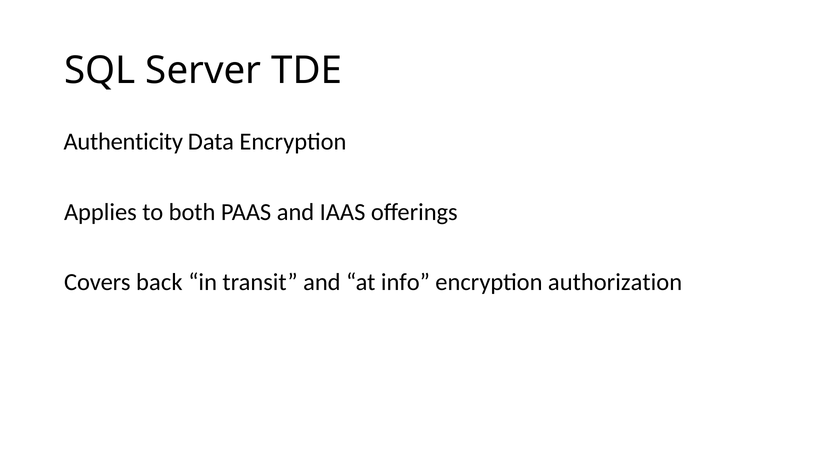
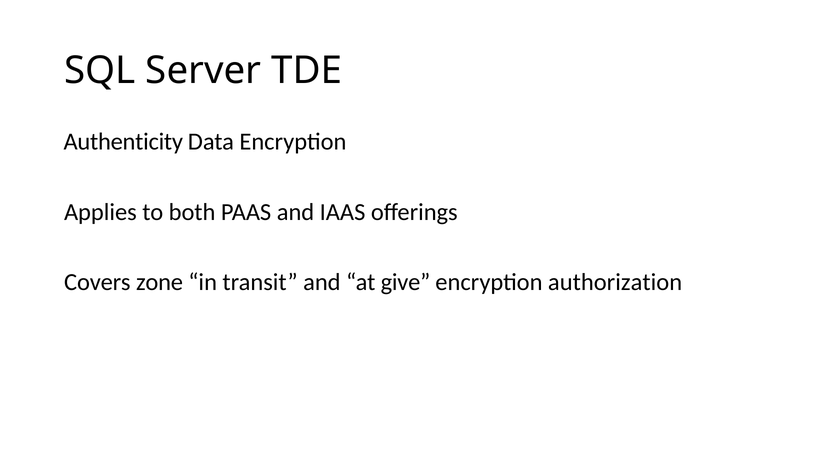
back: back -> zone (160, 283)
info: info -> give (406, 283)
